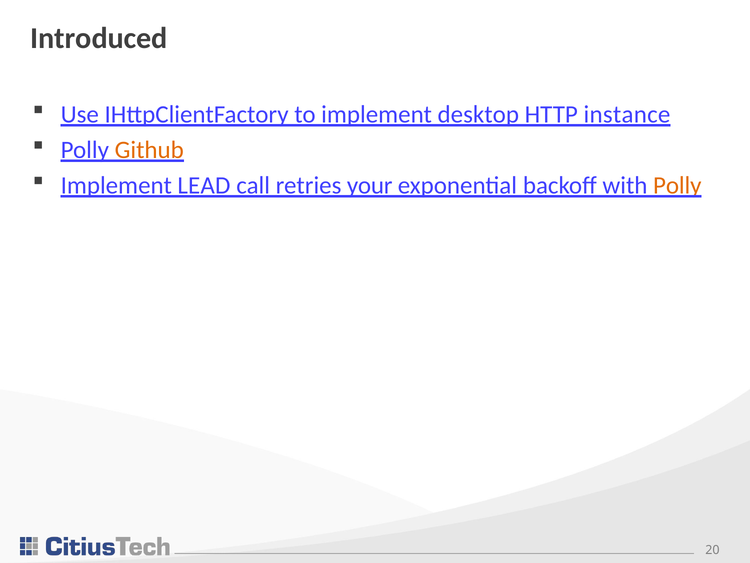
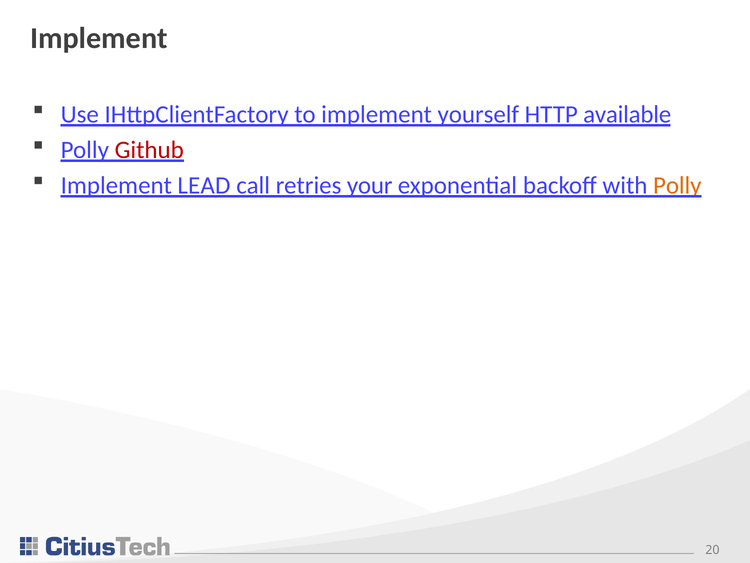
Introduced: Introduced -> Implement (99, 38)
desktop: desktop -> yourself (478, 114)
instance: instance -> available (627, 114)
Github colour: orange -> red (149, 150)
